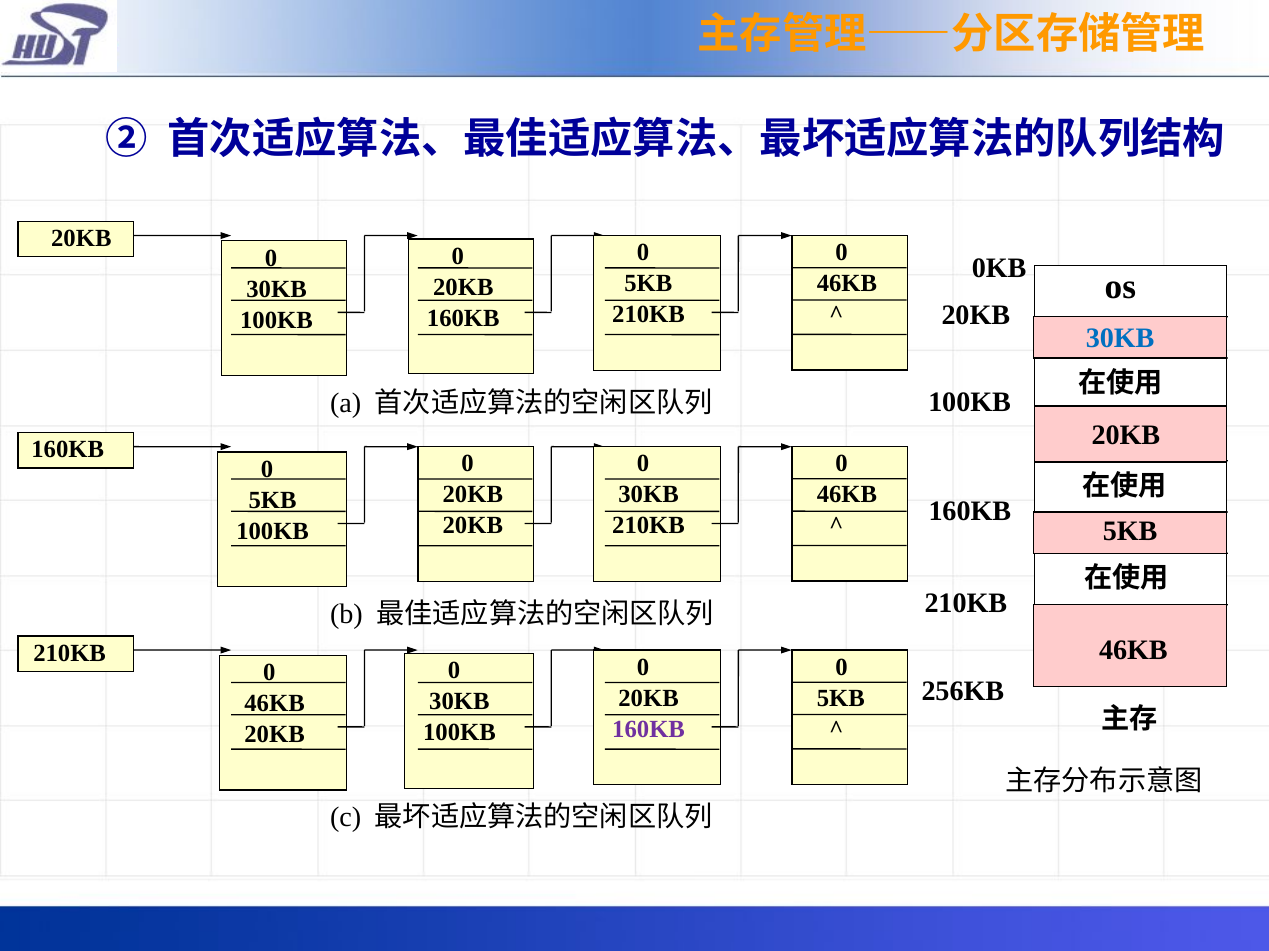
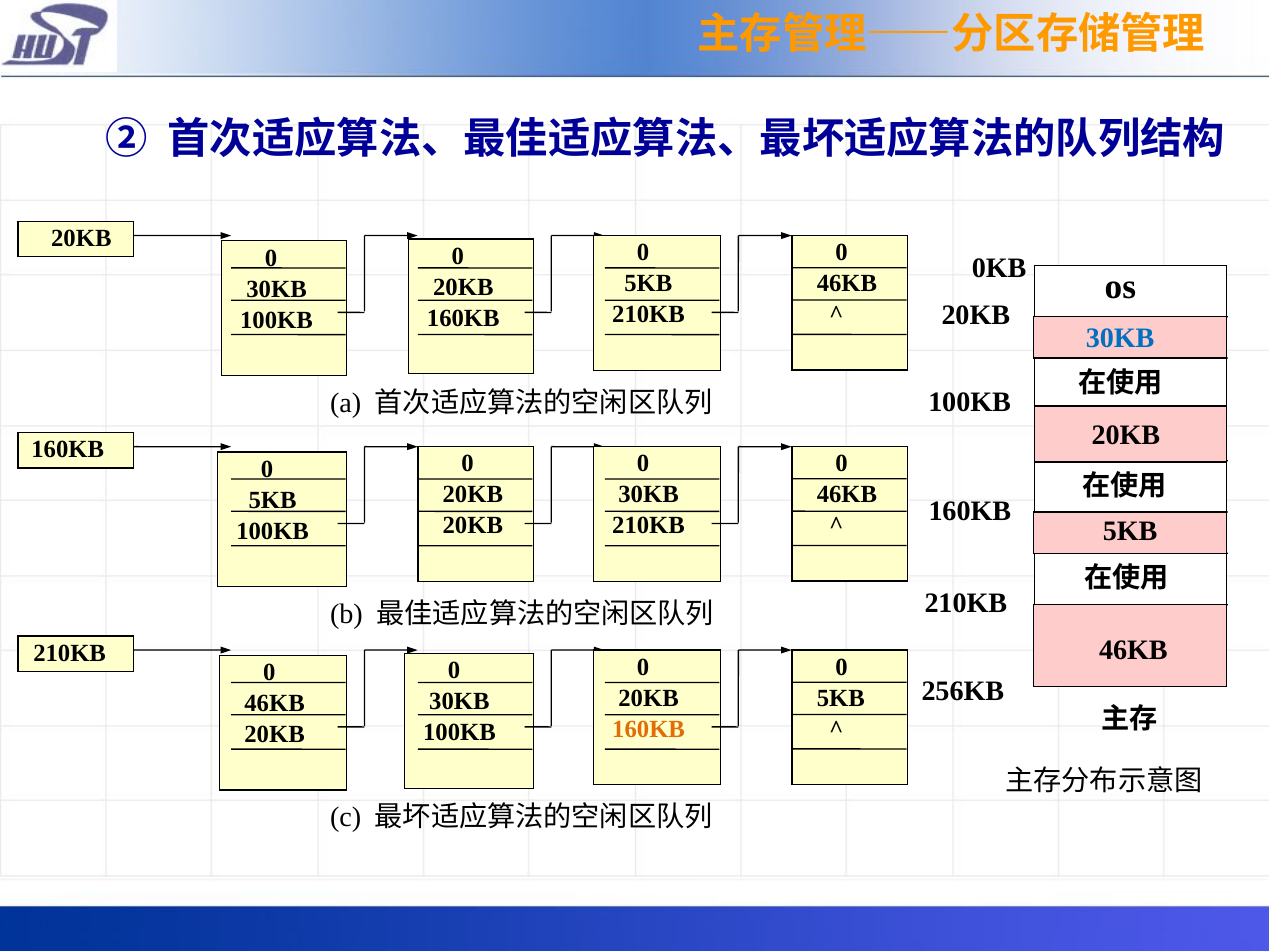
160KB colour: purple -> orange (649, 730)
